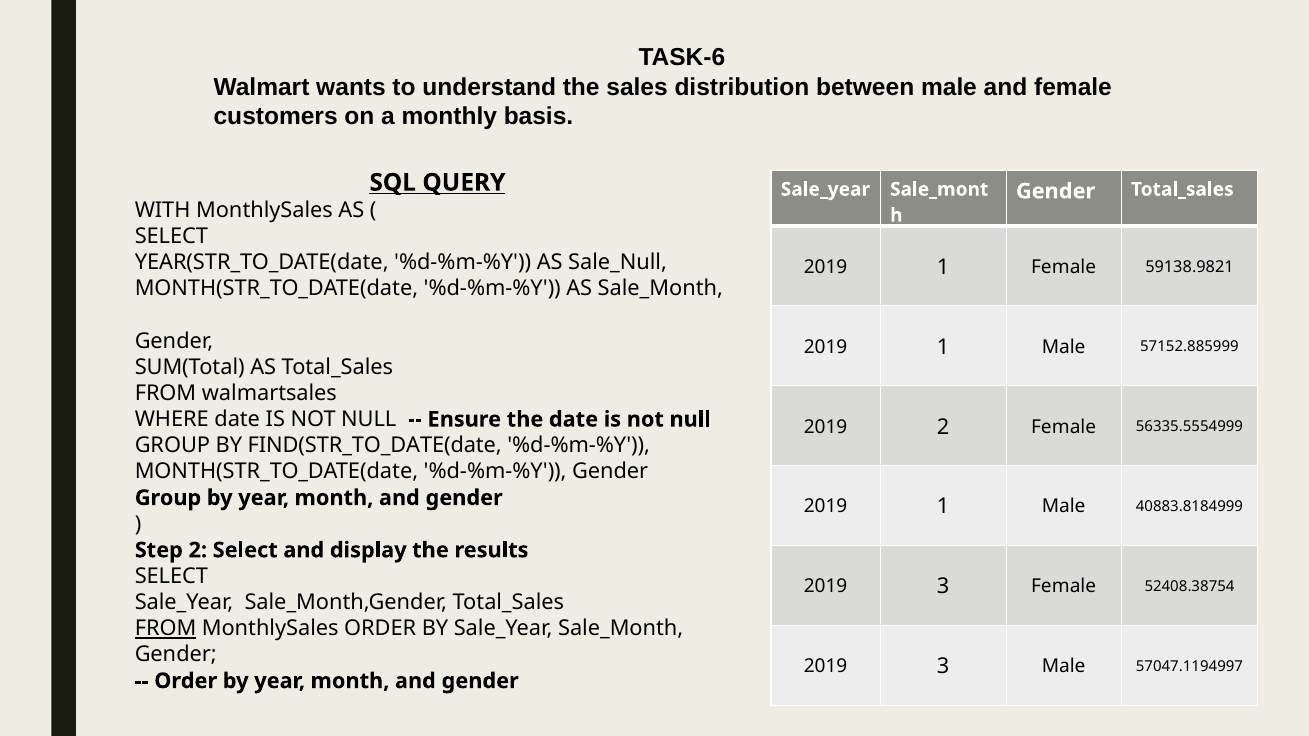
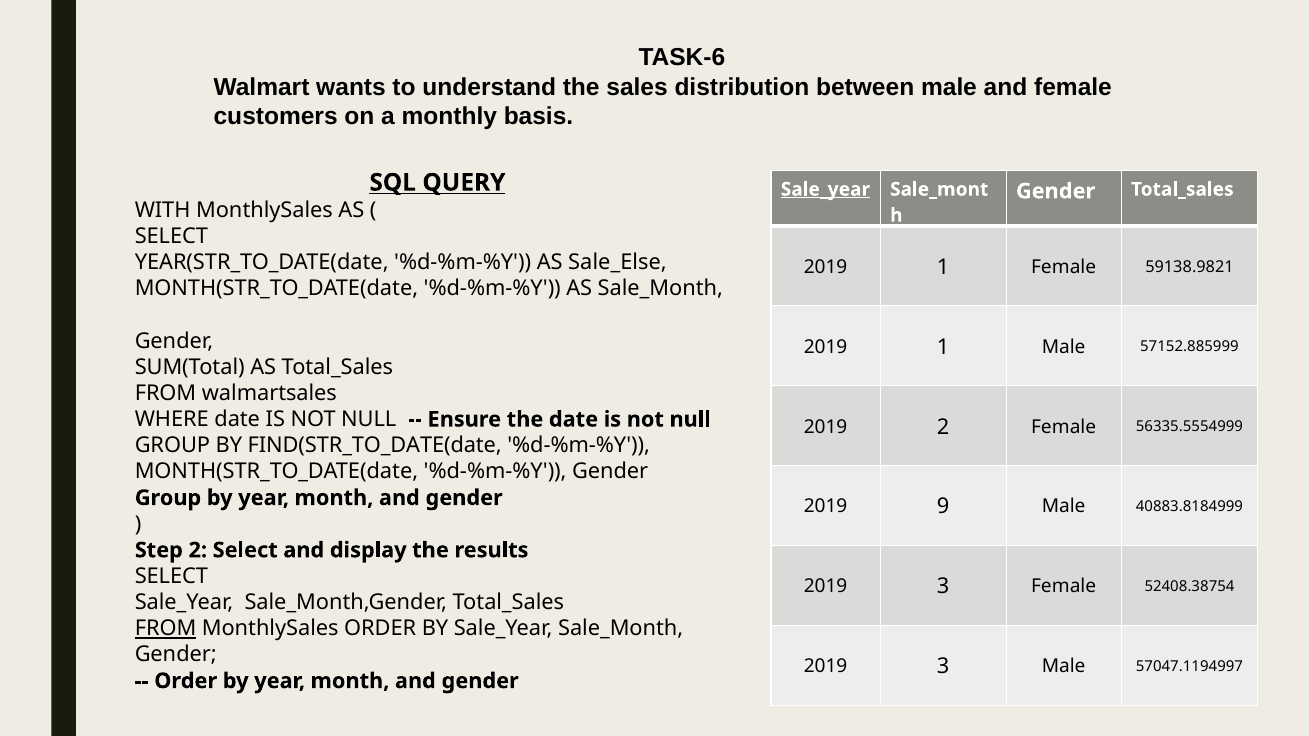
Sale_year underline: none -> present (825, 189)
Sale_Null: Sale_Null -> Sale_Else (618, 263)
1: 1 -> 9 (943, 507)
